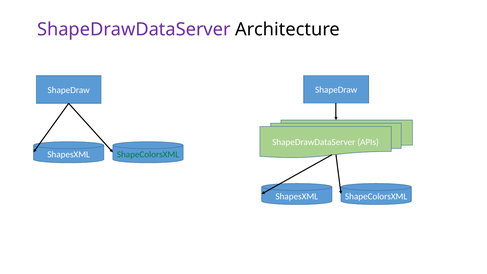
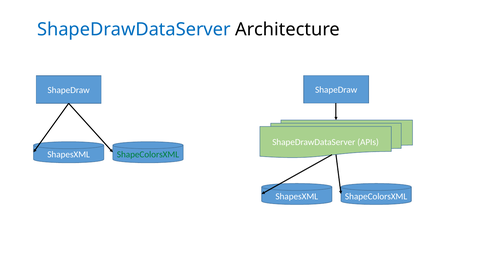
ShapeDrawDataServer colour: purple -> blue (134, 30)
